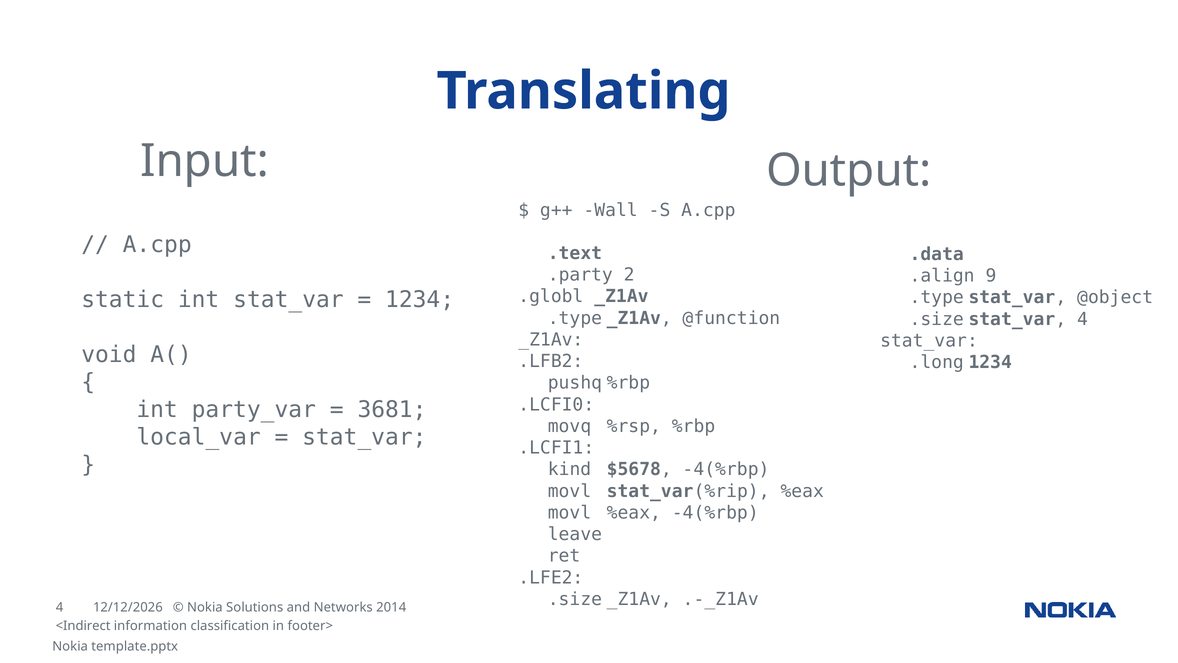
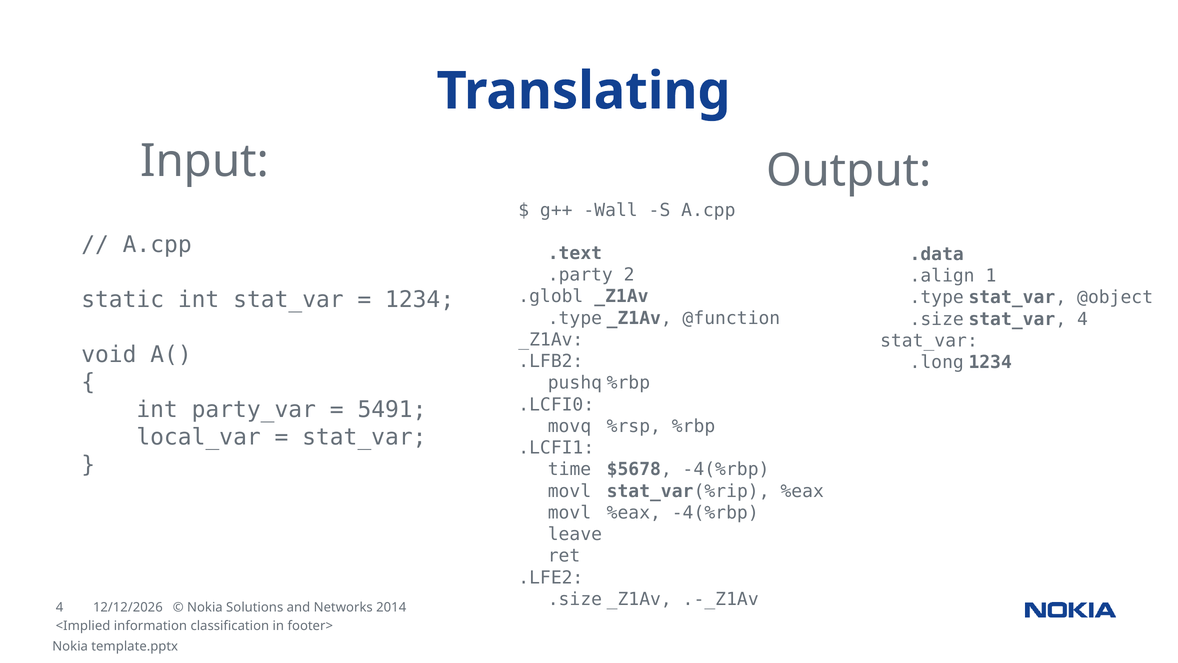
9: 9 -> 1 (991, 276)
3681: 3681 -> 5491 (392, 410)
kind: kind -> time (570, 469)
<Indirect: <Indirect -> <Implied (83, 626)
